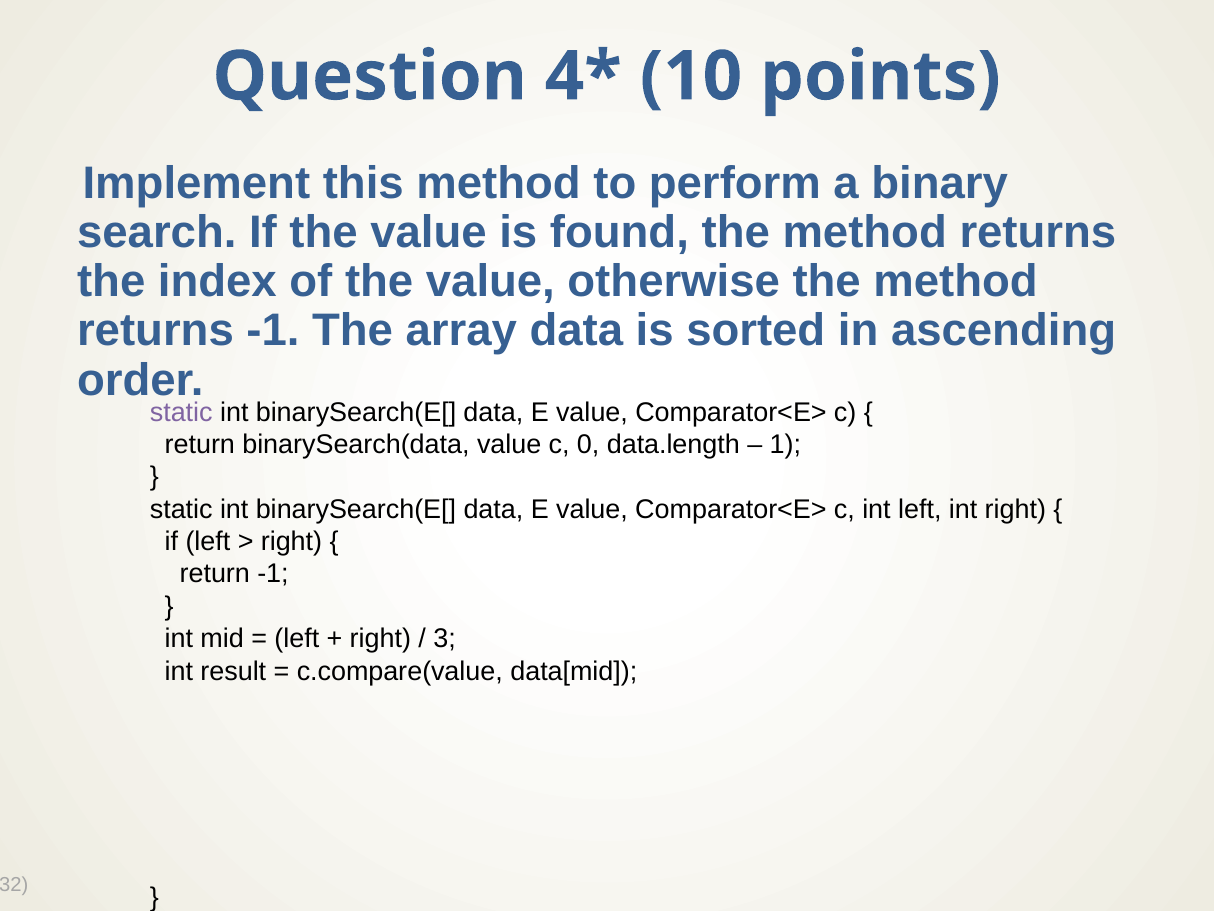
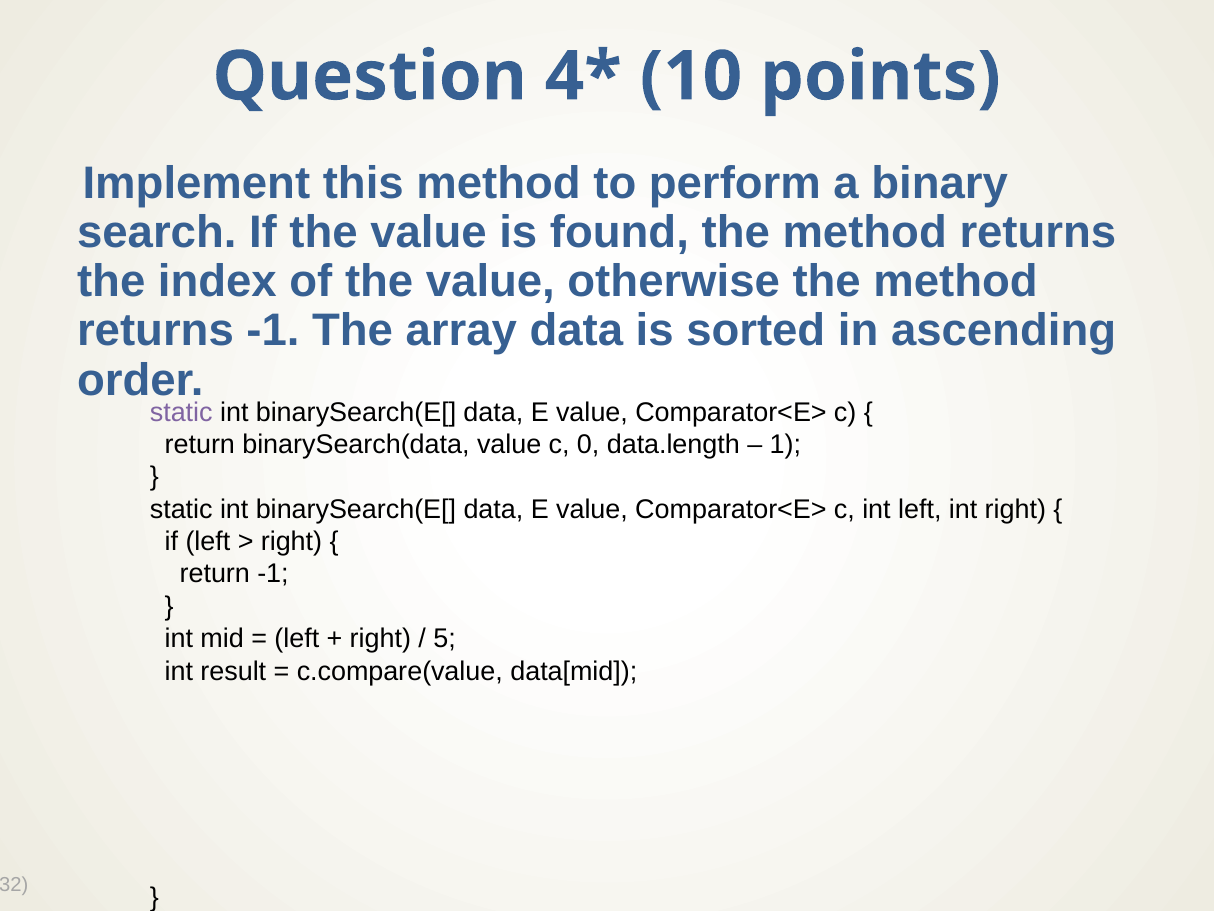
3: 3 -> 5 (445, 638)
